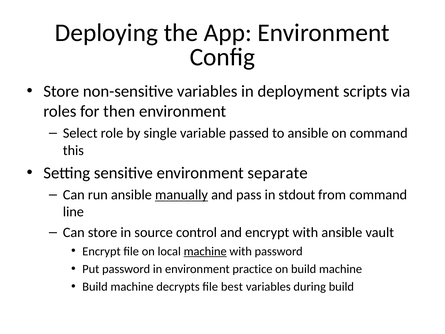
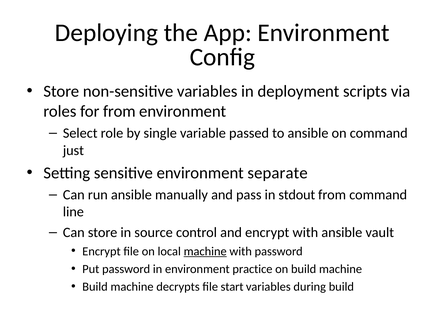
for then: then -> from (119, 111)
this: this -> just (73, 150)
manually underline: present -> none (181, 195)
best: best -> start (232, 287)
